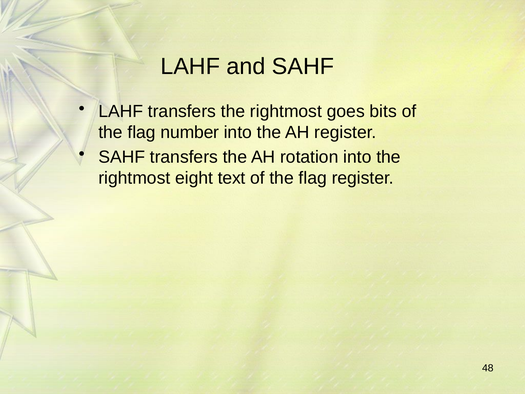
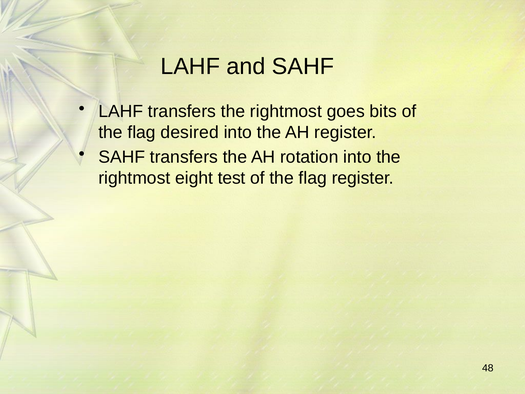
number: number -> desired (190, 132)
text: text -> test (232, 178)
